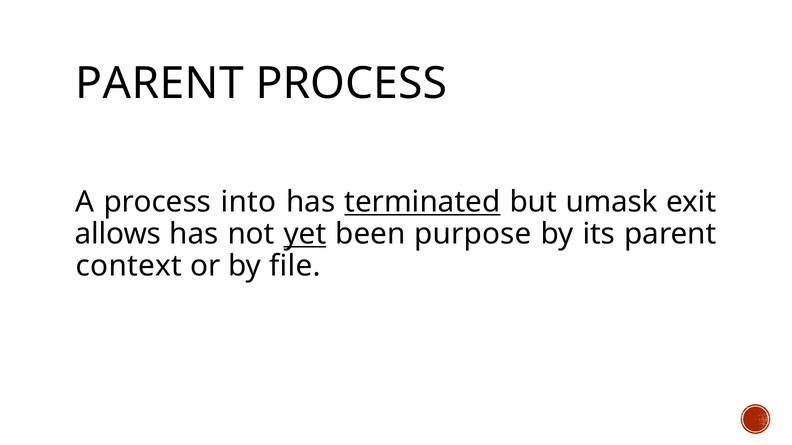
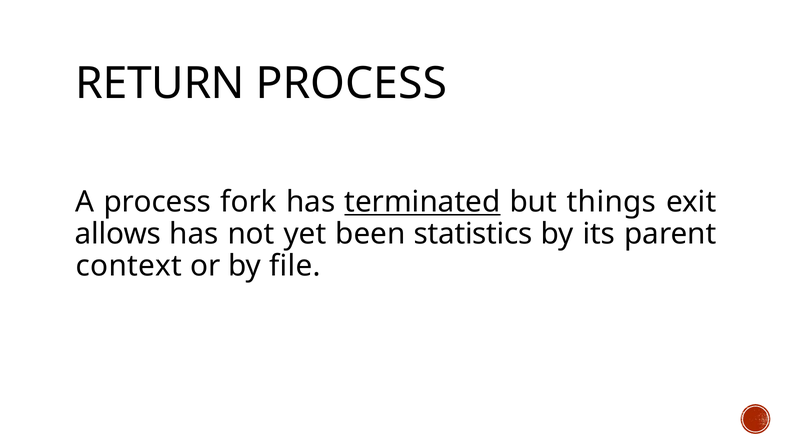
PARENT: PARENT -> RETURN (160, 83)
into: into -> fork (249, 202)
umask: umask -> things (611, 202)
yet underline: present -> none (305, 234)
purpose: purpose -> statistics (473, 234)
